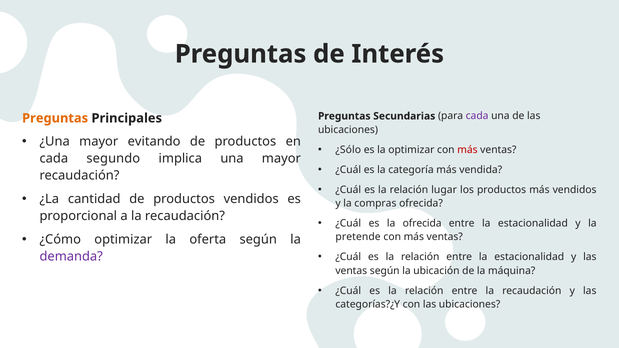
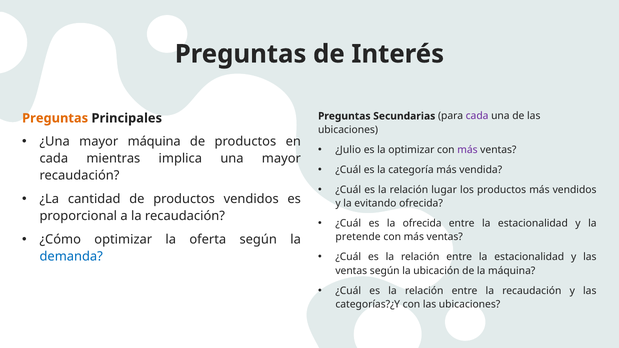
mayor evitando: evitando -> máquina (154, 142)
¿Sólo: ¿Sólo -> ¿Julio (348, 150)
más colour: red -> purple (467, 150)
segundo: segundo -> mientras (113, 159)
compras: compras -> evitando (375, 203)
demanda colour: purple -> blue (71, 257)
